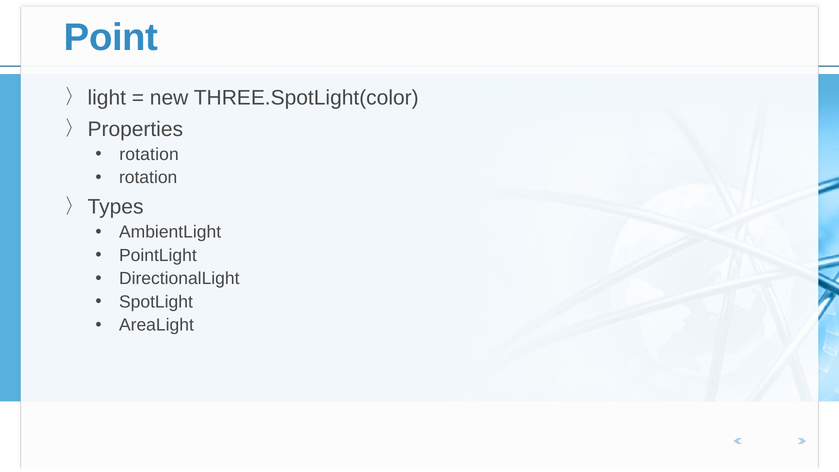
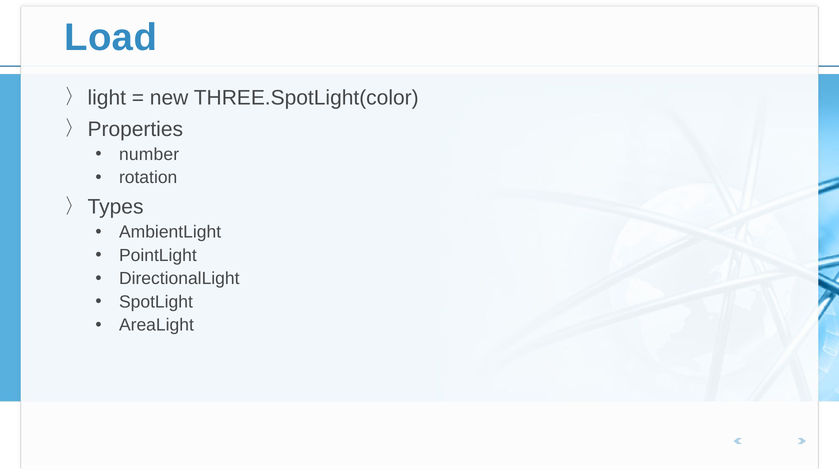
Point: Point -> Load (111, 38)
rotation: rotation -> number (149, 154)
